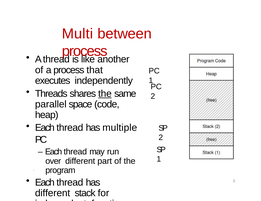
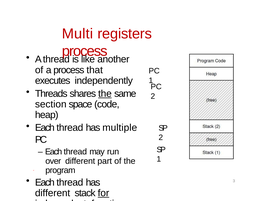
between: between -> registers (125, 34)
parallel: parallel -> section (51, 105)
for underline: none -> present (103, 194)
